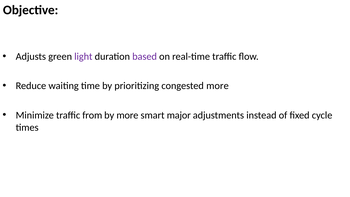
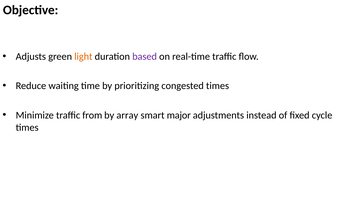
light colour: purple -> orange (83, 56)
congested more: more -> times (218, 86)
by more: more -> array (127, 115)
